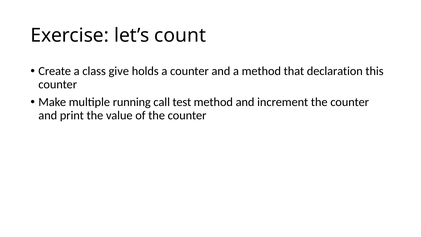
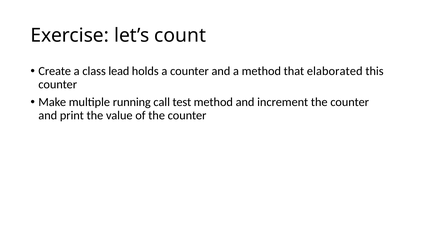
give: give -> lead (119, 71)
declaration: declaration -> elaborated (335, 71)
